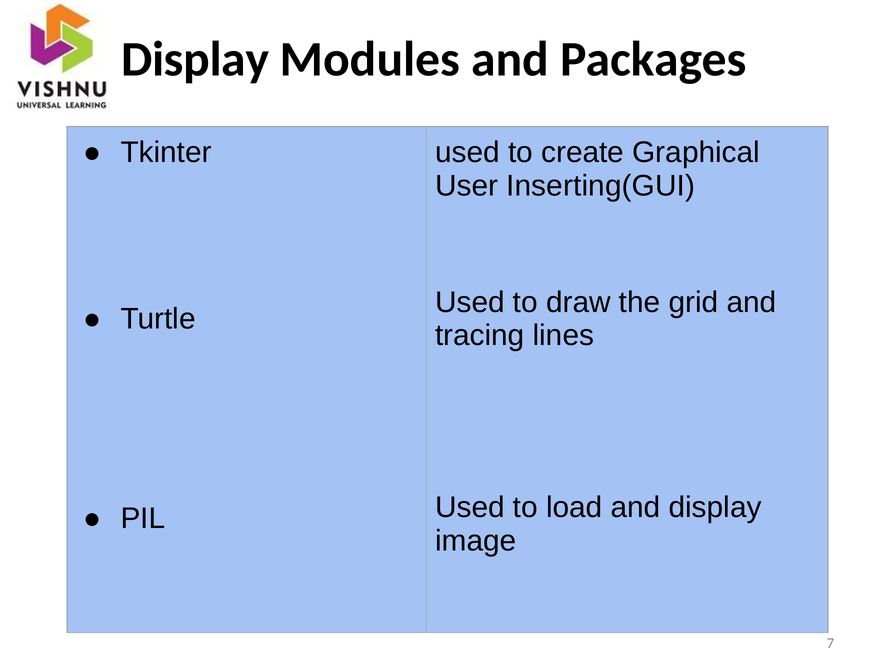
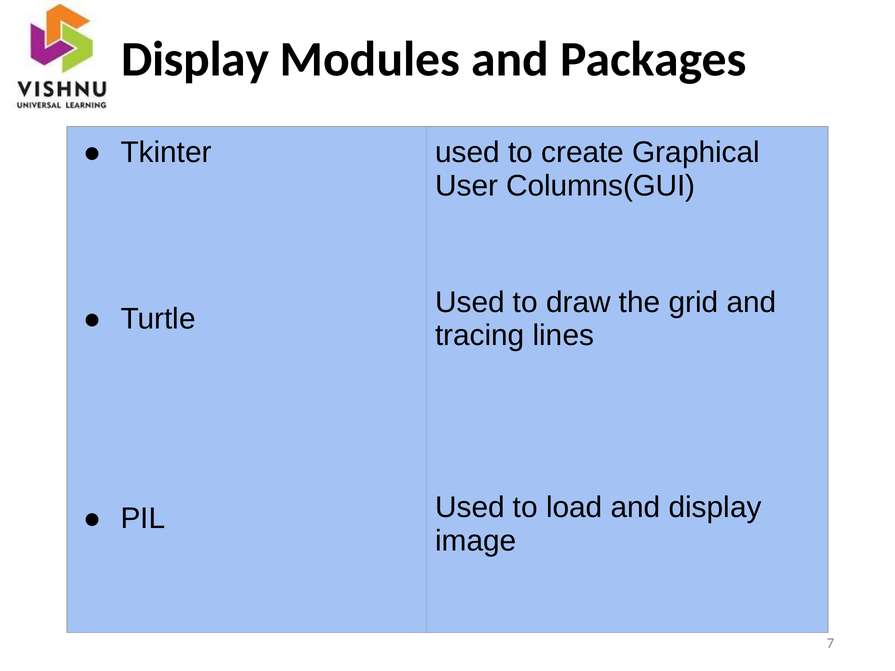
Inserting(GUI: Inserting(GUI -> Columns(GUI (601, 186)
